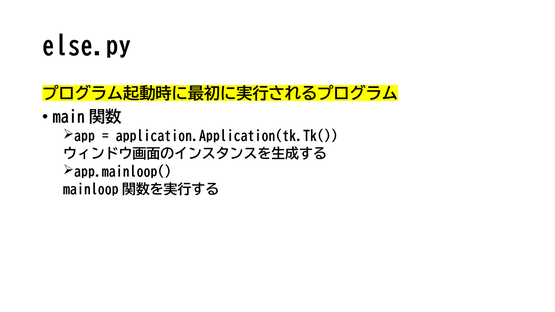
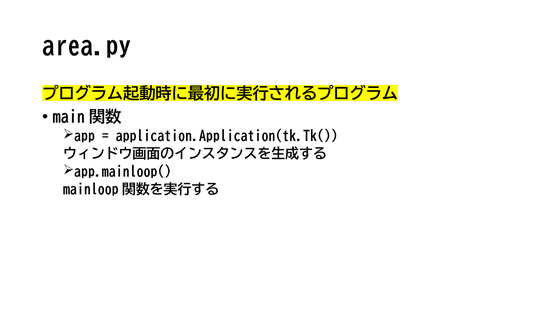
else.py: else.py -> area.py (87, 47)
